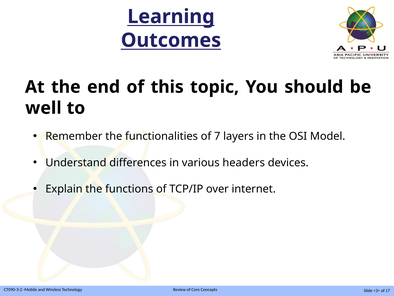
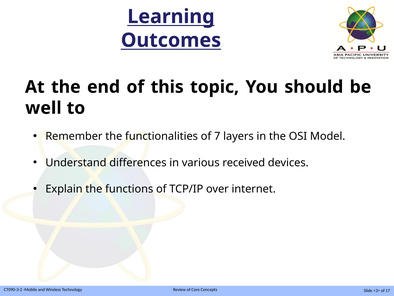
headers: headers -> received (244, 162)
